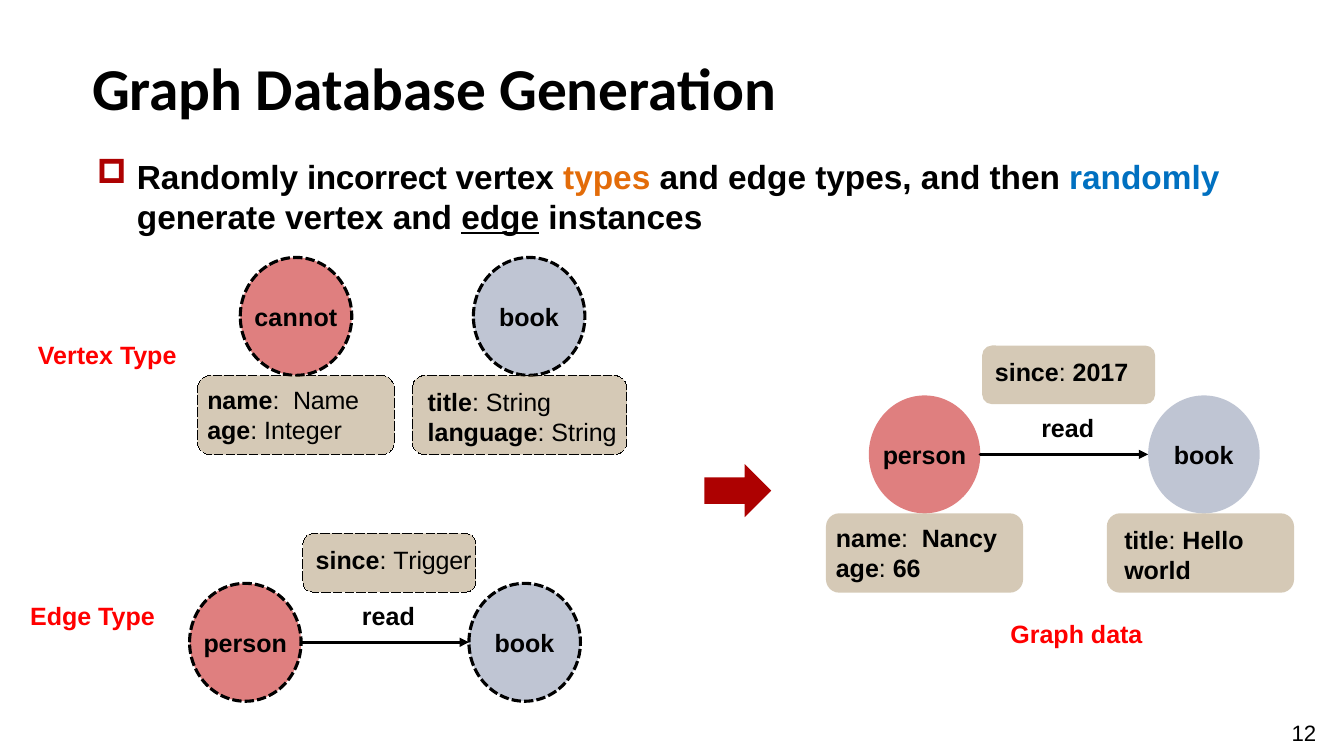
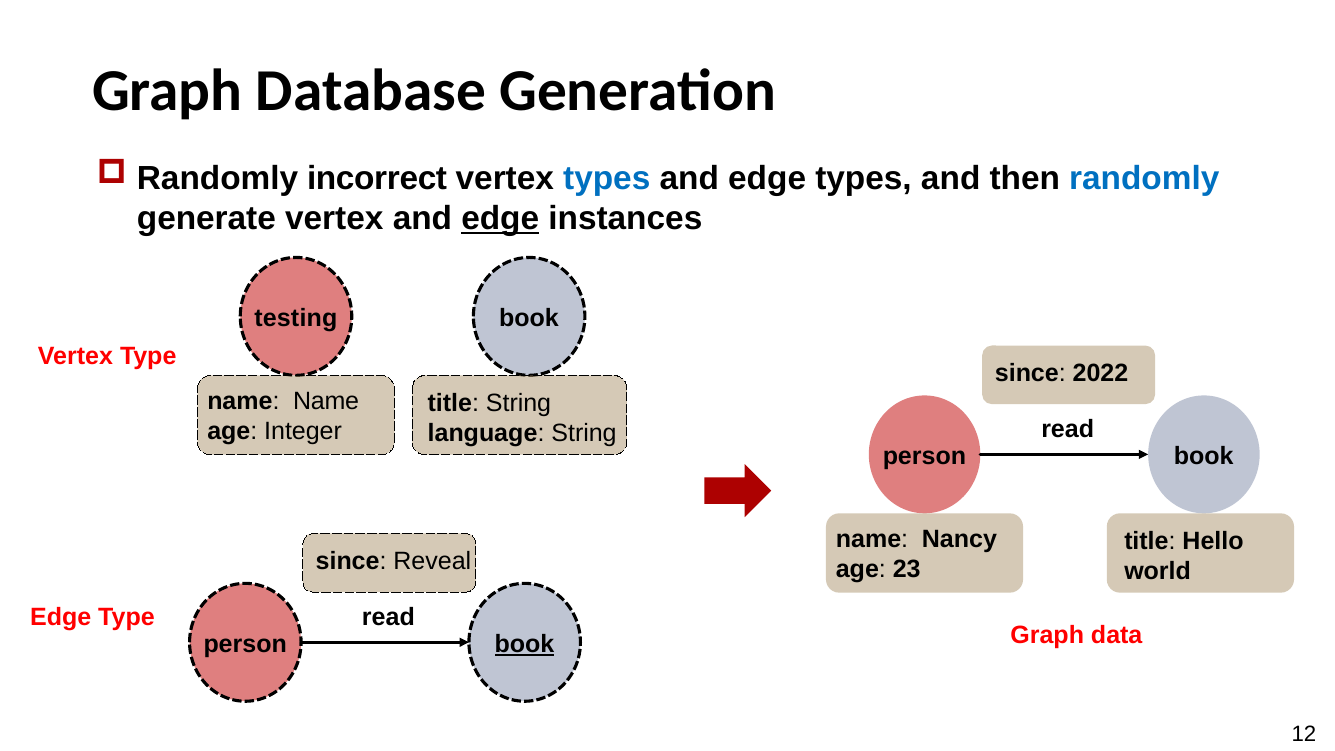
types colour: orange -> blue (607, 178)
cannot: cannot -> testing (296, 318)
2017: 2017 -> 2022 (1100, 373)
Trigger: Trigger -> Reveal (432, 561)
66: 66 -> 23 (907, 569)
book underline: none -> present (525, 644)
